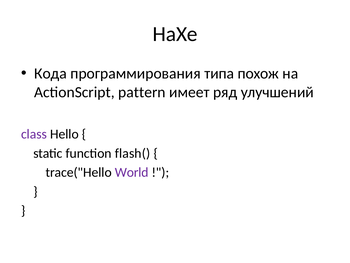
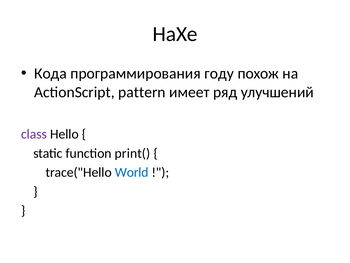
типа: типа -> году (219, 73)
flash(: flash( -> print( (133, 153)
World colour: purple -> blue (132, 172)
